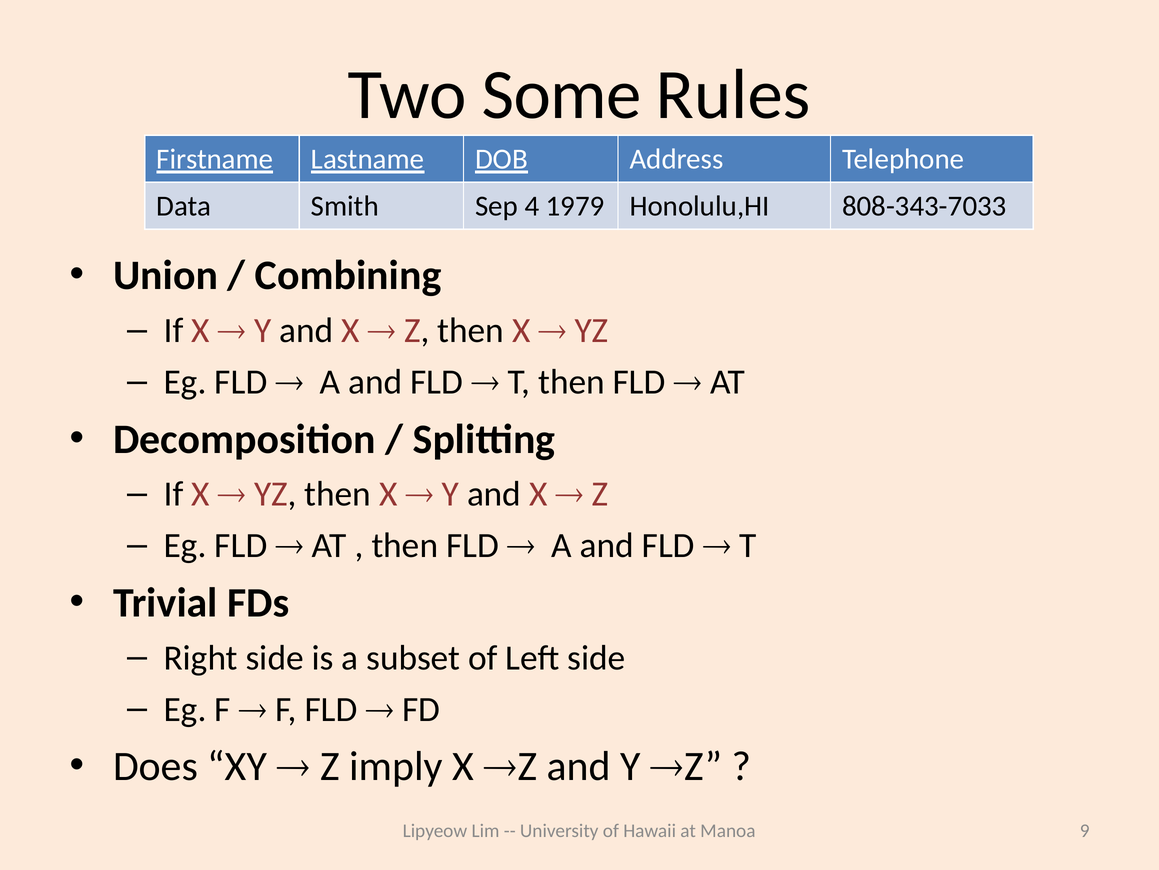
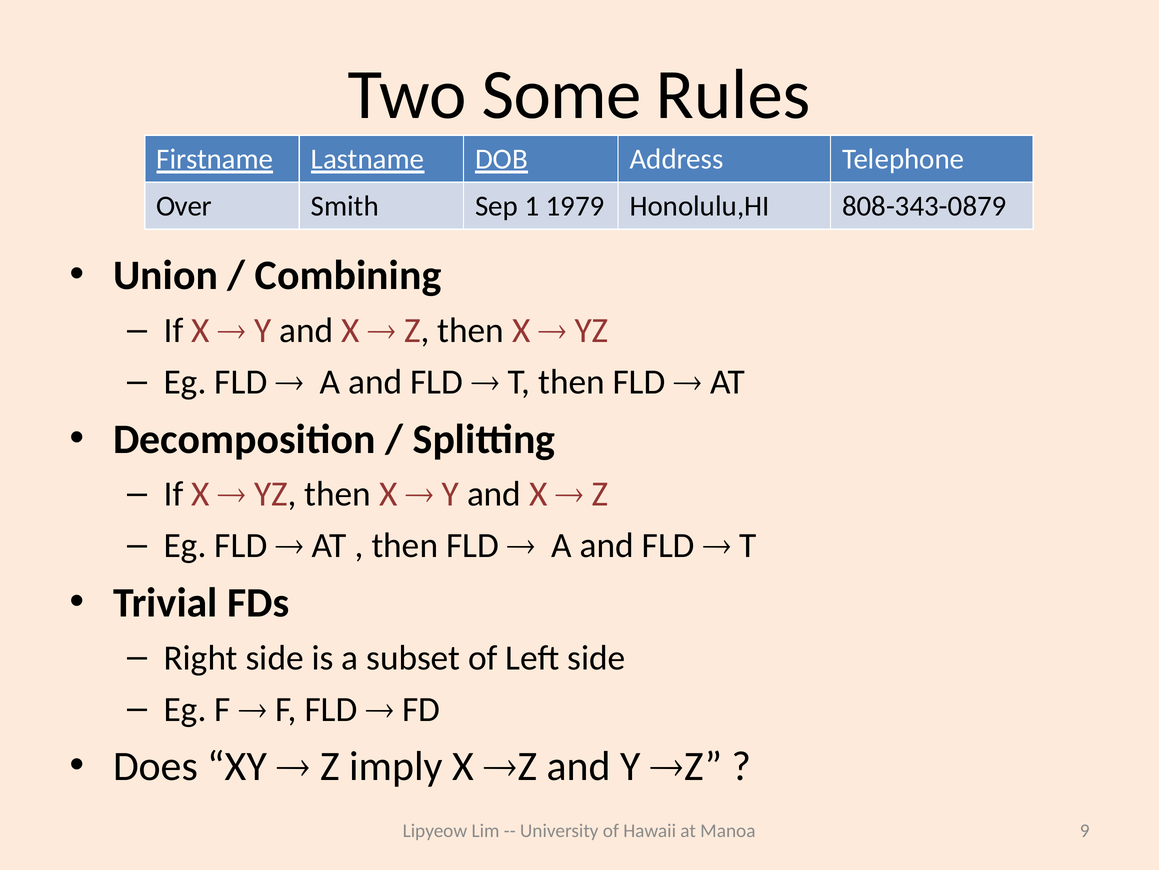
Data: Data -> Over (184, 206)
4: 4 -> 1 (532, 206)
808-343-7033: 808-343-7033 -> 808-343-0879 (924, 206)
